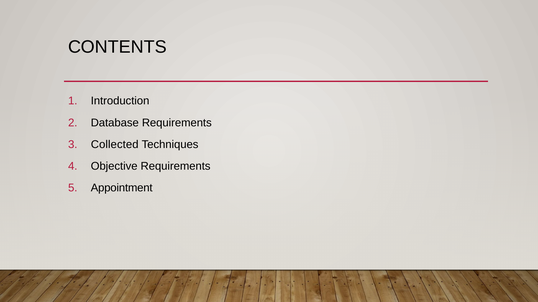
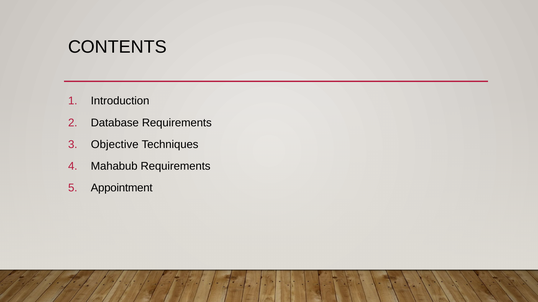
Collected: Collected -> Objective (115, 145)
Objective: Objective -> Mahabub (114, 166)
